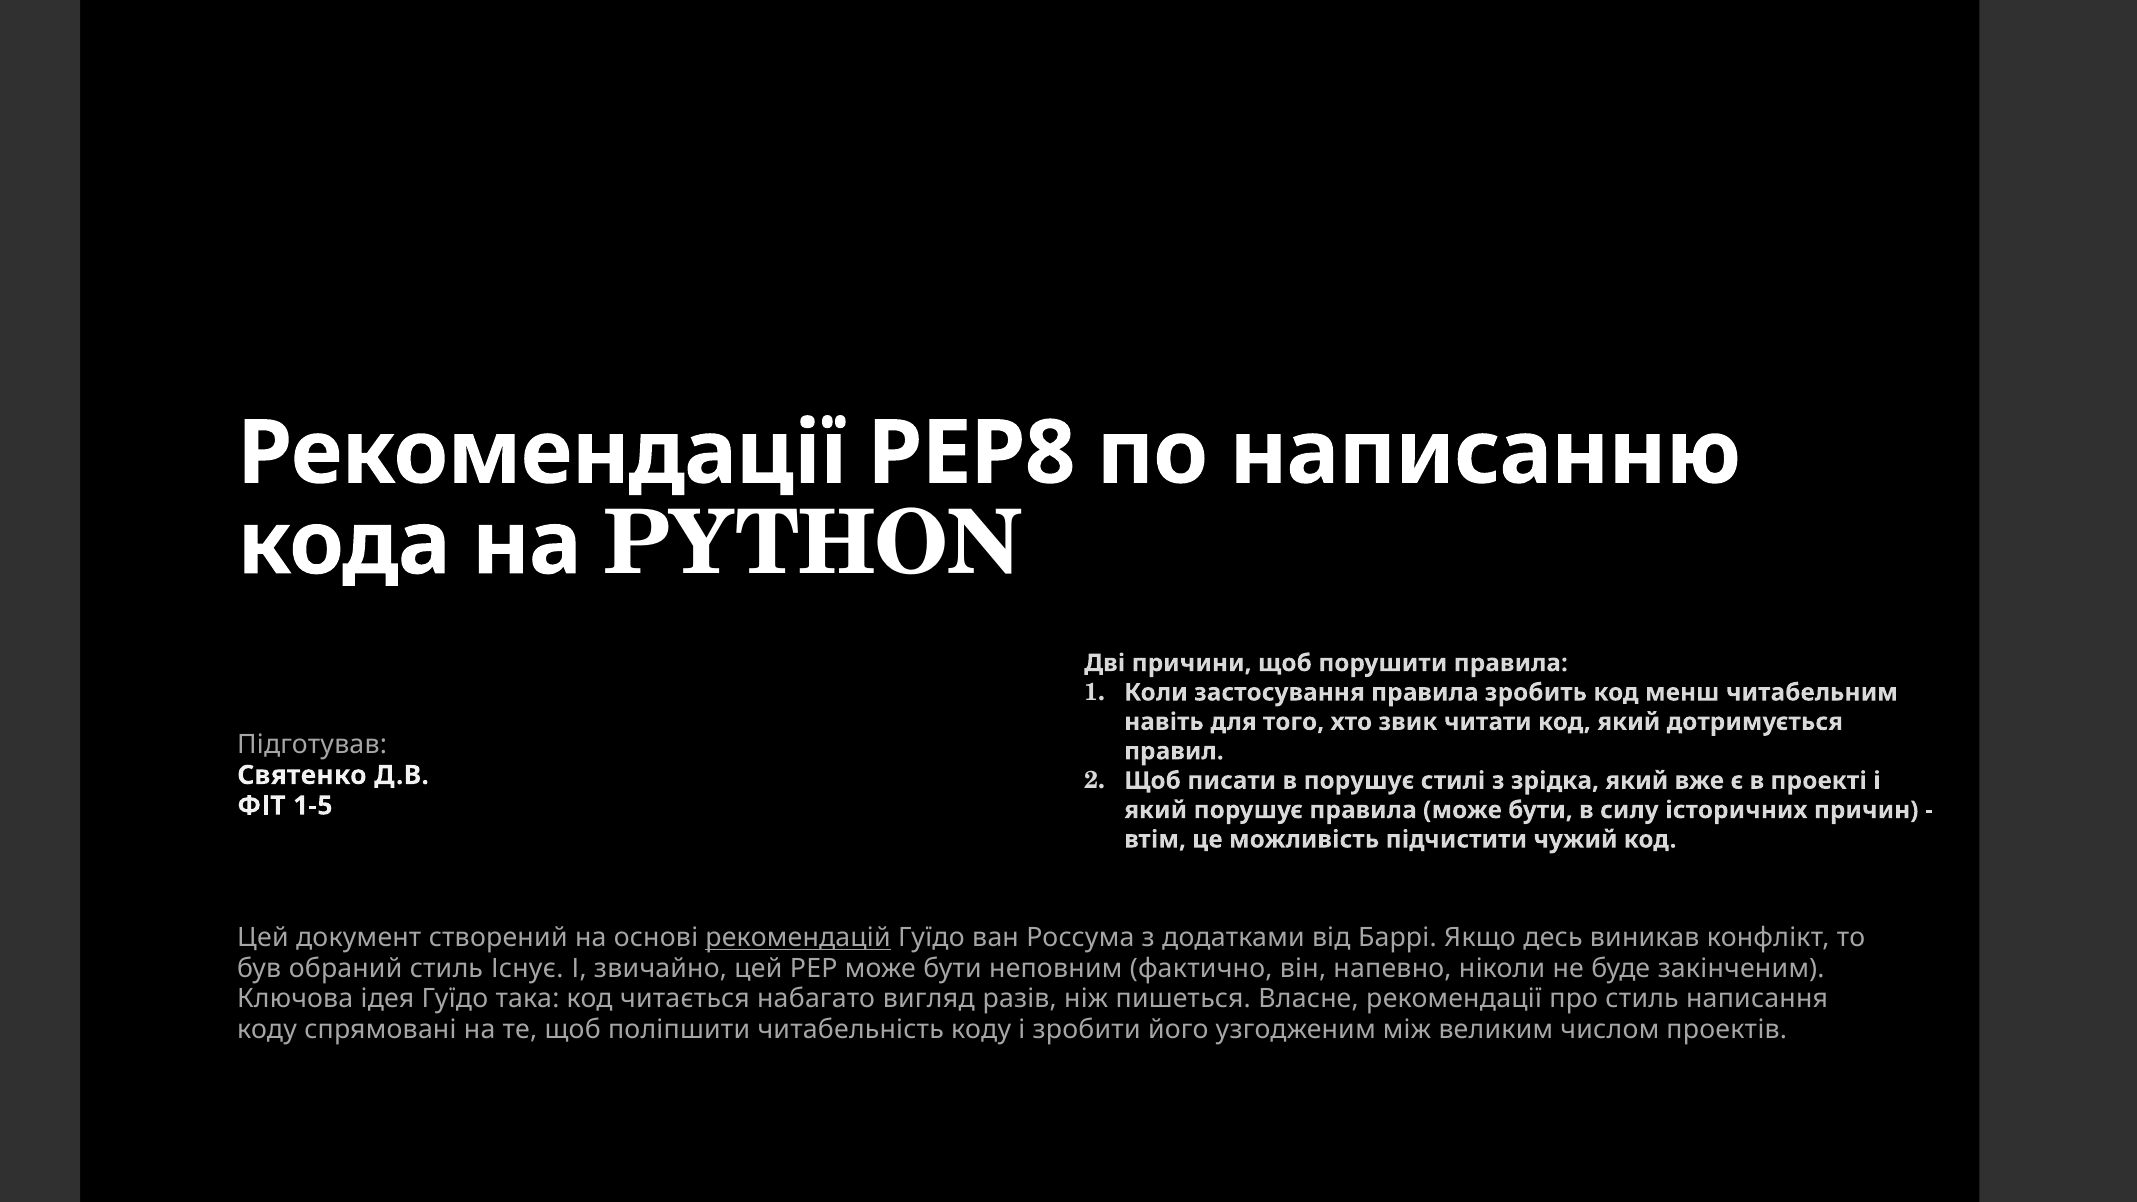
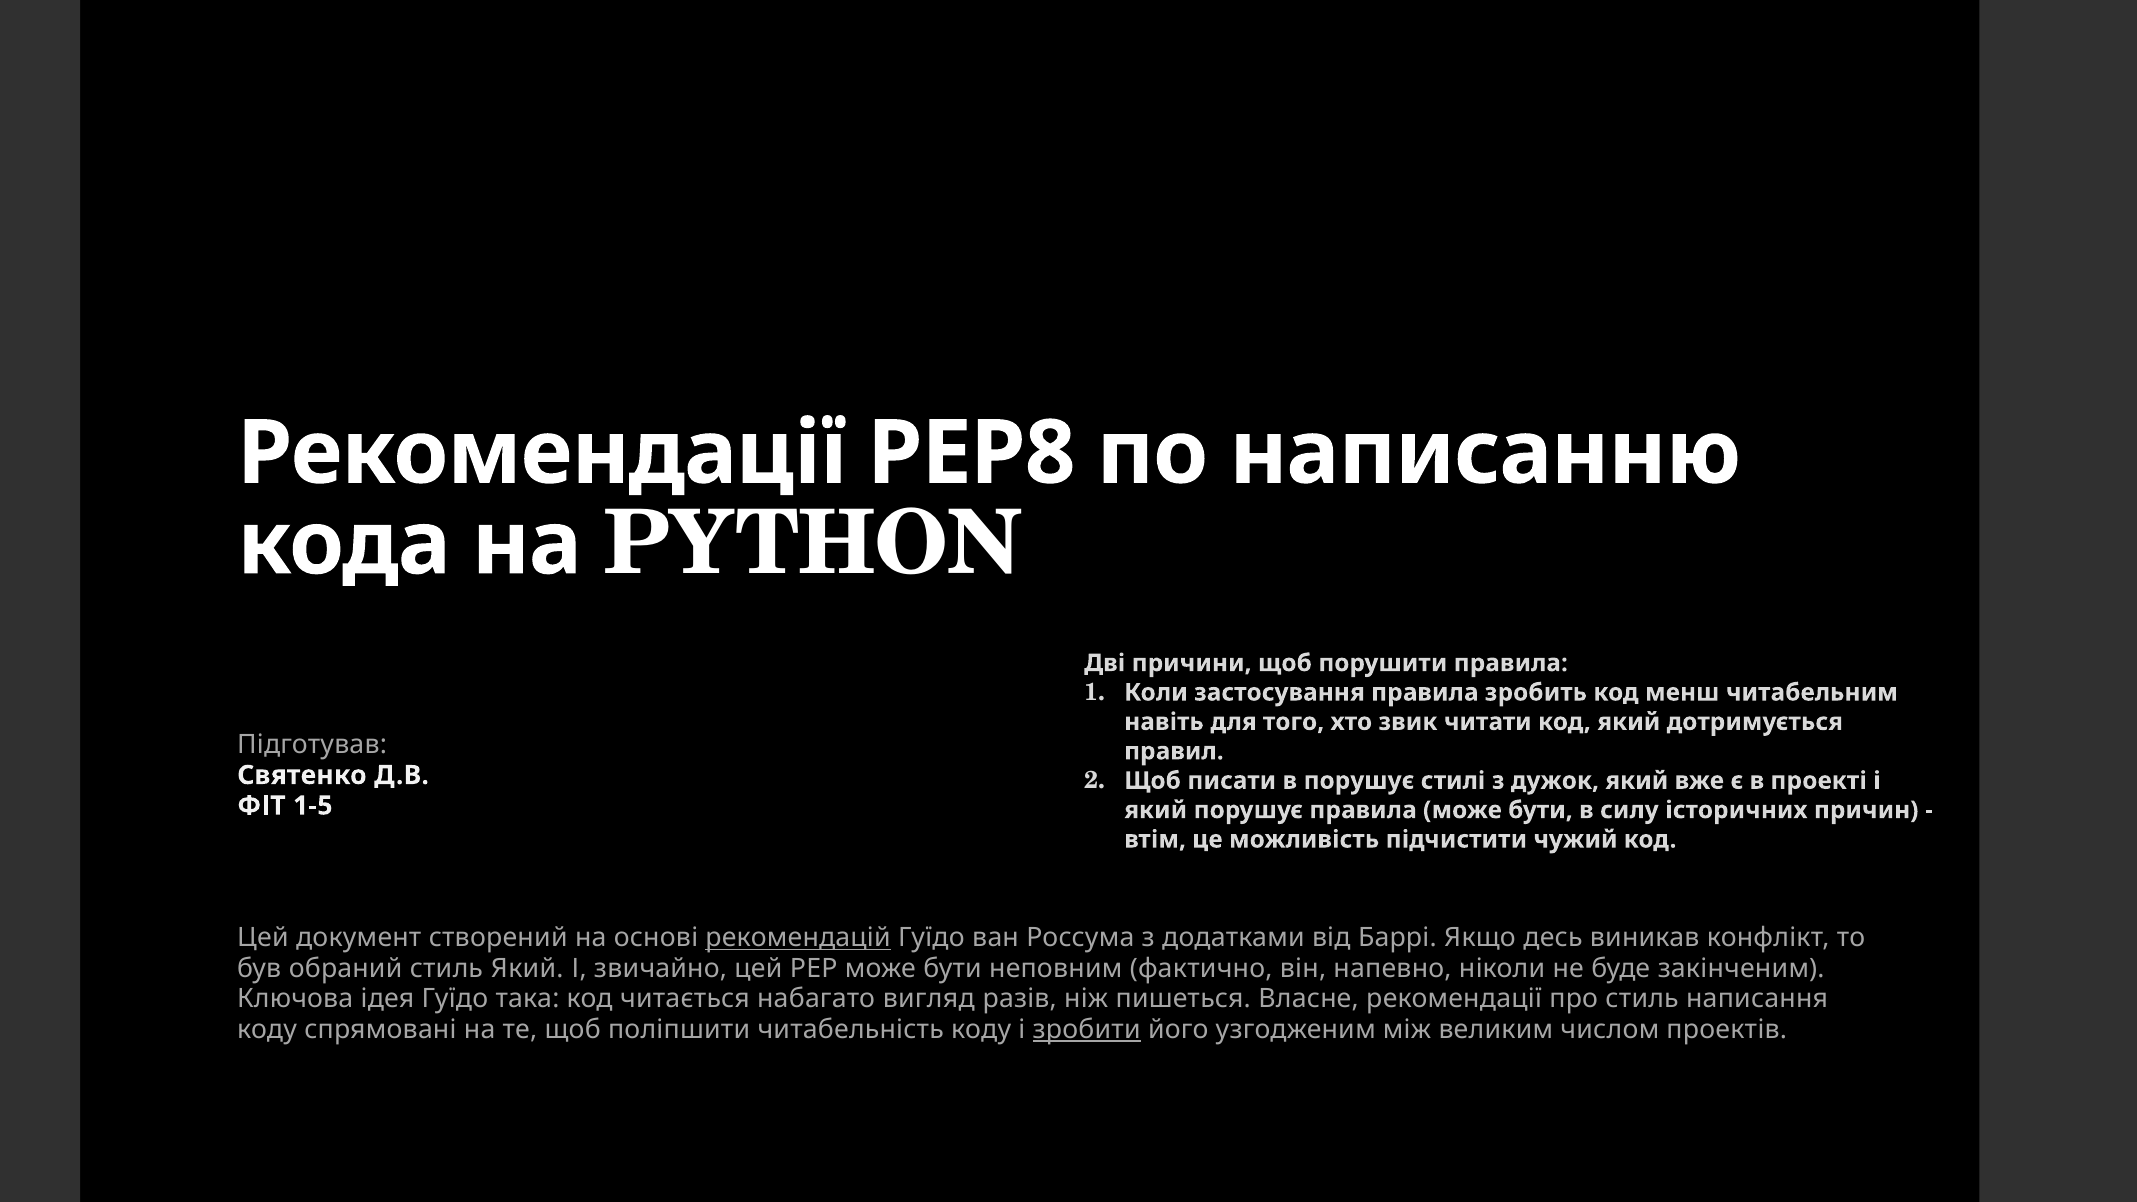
зрідка: зрідка -> дужок (1555, 781)
стиль Існує: Існує -> Який (527, 968)
зробити underline: none -> present (1087, 1029)
